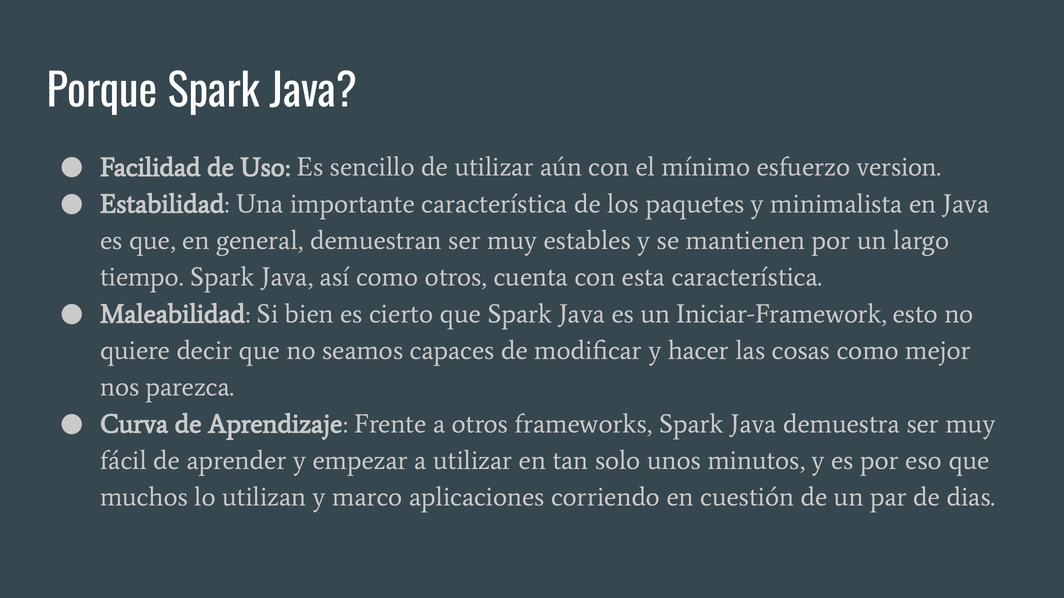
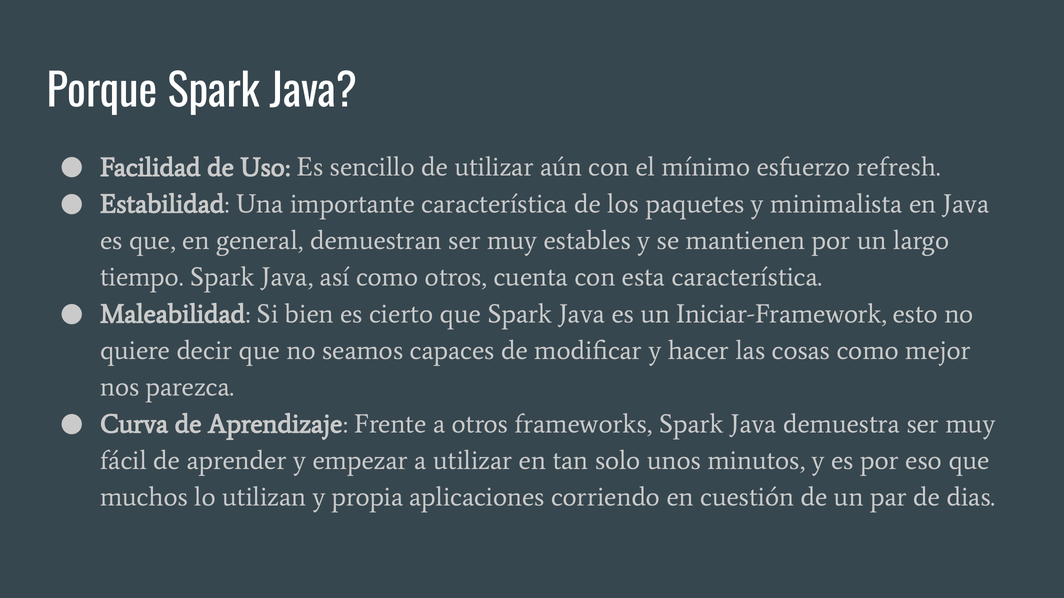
version: version -> refresh (899, 167)
marco: marco -> propia (368, 498)
